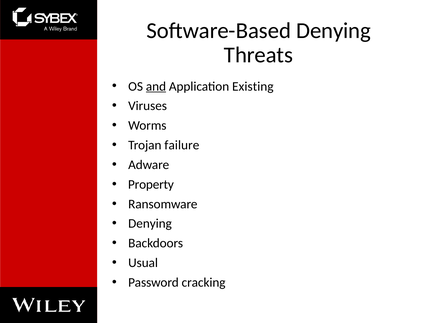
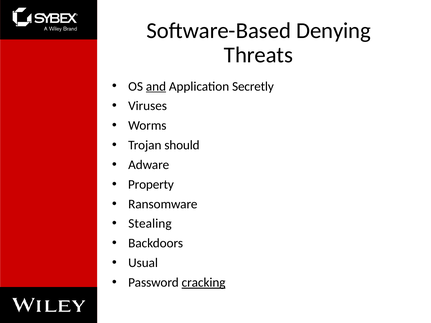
Existing: Existing -> Secretly (253, 86)
failure: failure -> should (182, 145)
Denying: Denying -> Stealing (150, 224)
cracking underline: none -> present (204, 283)
